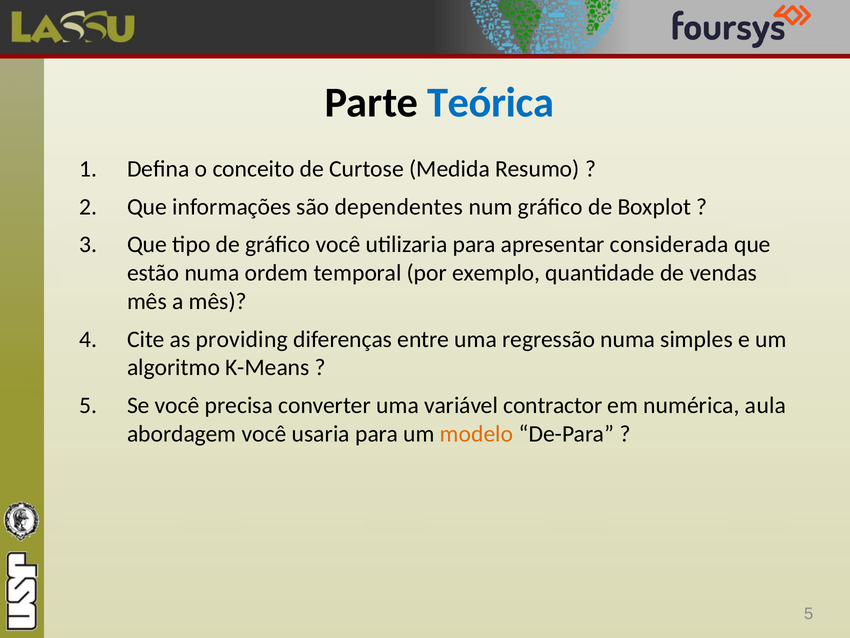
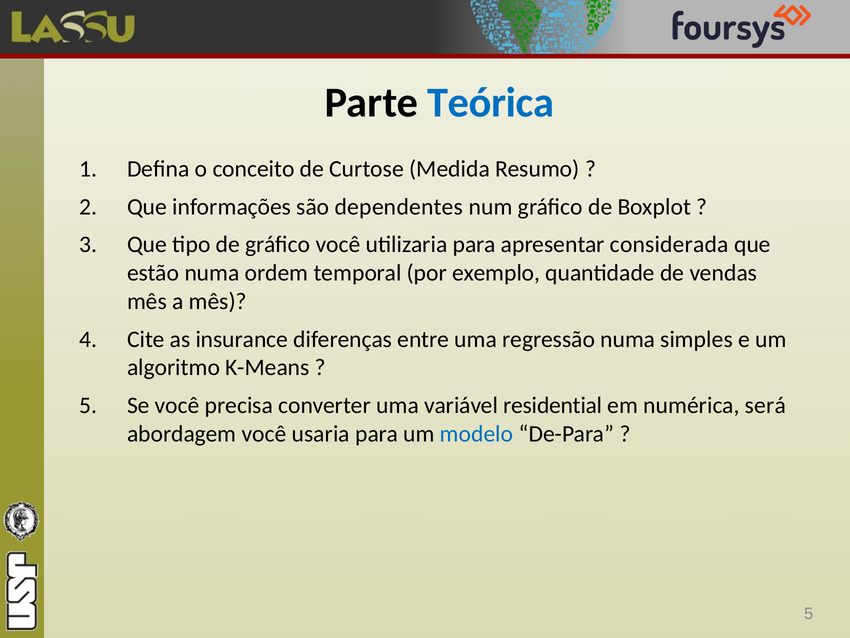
providing: providing -> insurance (242, 339)
contractor: contractor -> residential (553, 405)
aula: aula -> será (766, 405)
modelo colour: orange -> blue (477, 433)
